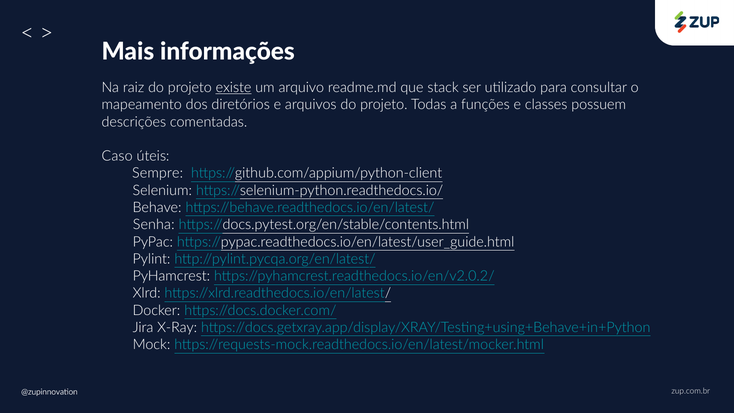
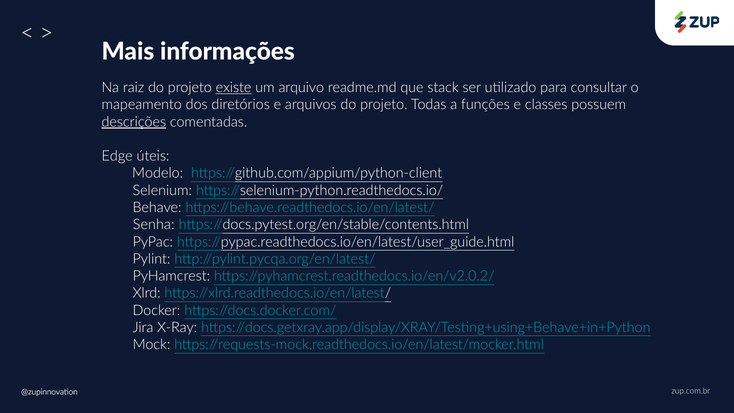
descrições underline: none -> present (134, 122)
Caso: Caso -> Edge (117, 156)
Sempre: Sempre -> Modelo (158, 173)
